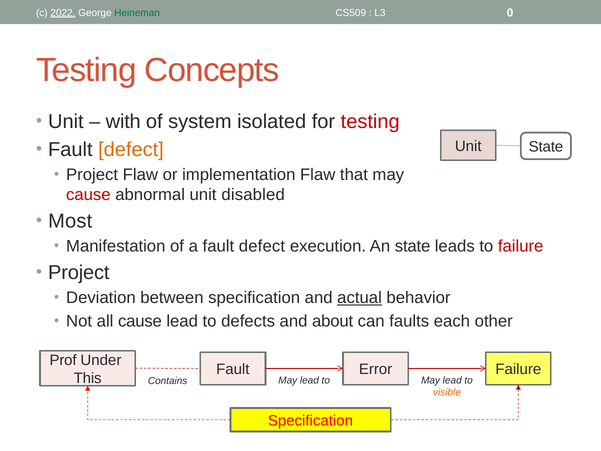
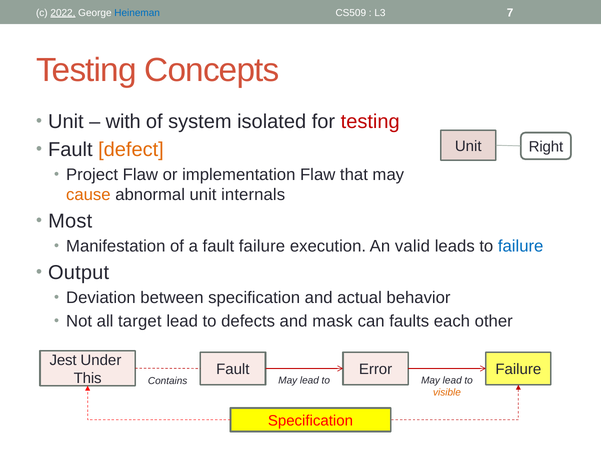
Heineman colour: green -> blue (137, 13)
0: 0 -> 7 (510, 13)
Unit State: State -> Right (546, 147)
cause colour: red -> orange (88, 195)
disabled: disabled -> internals (253, 195)
a fault defect: defect -> failure (262, 246)
An state: state -> valid (412, 246)
failure colour: red -> blue (521, 246)
Project: Project -> Output (79, 273)
actual underline: present -> none (360, 298)
all cause: cause -> target (140, 321)
about: about -> mask (333, 321)
Prof: Prof -> Jest (63, 360)
